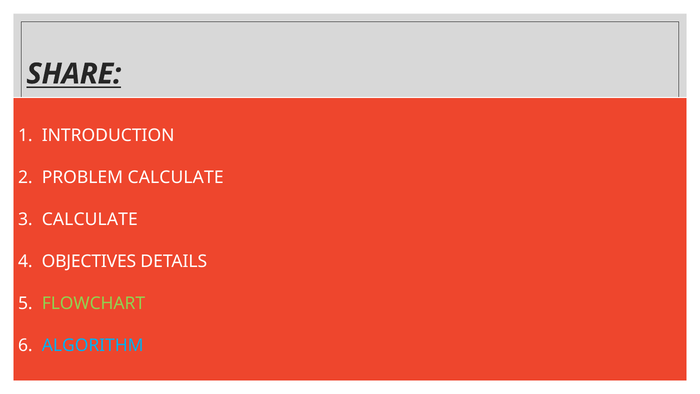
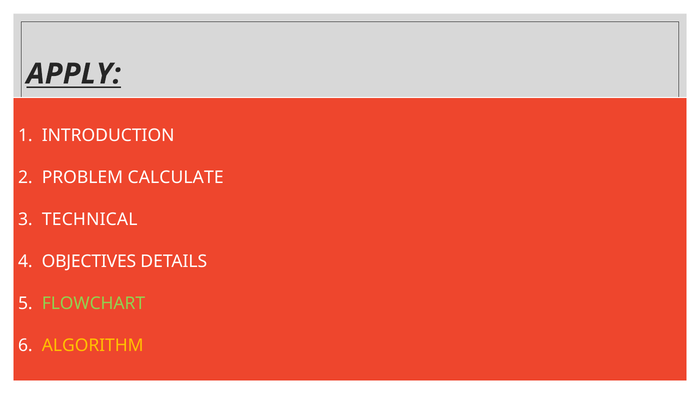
SHARE: SHARE -> APPLY (74, 74)
3 CALCULATE: CALCULATE -> TECHNICAL (90, 219)
ALGORITHM colour: light blue -> yellow (93, 345)
